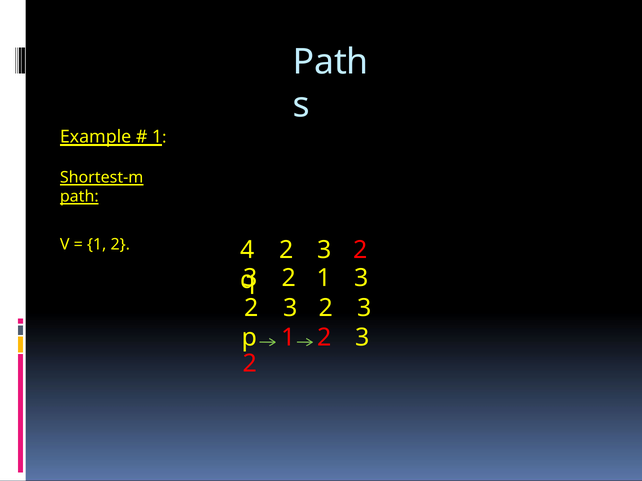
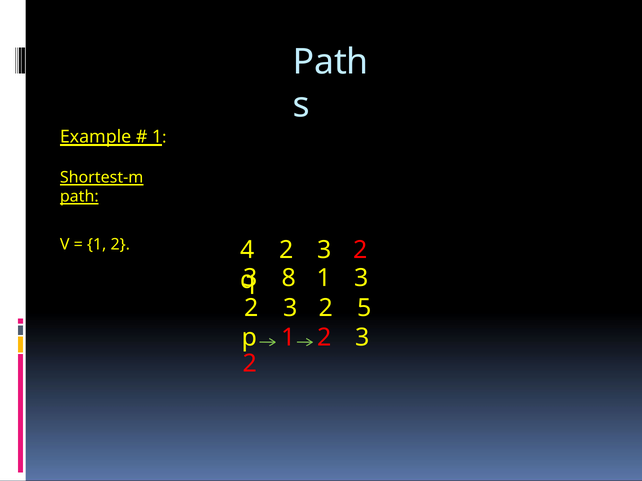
2: 2 -> 8 (289, 278)
2 3 2 3: 3 -> 5 (364, 308)
